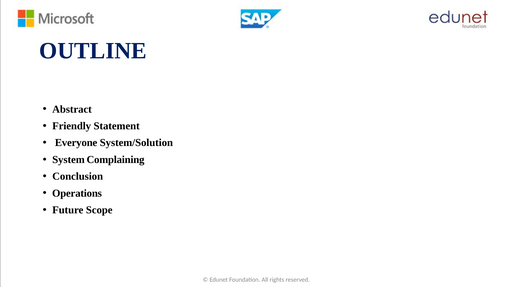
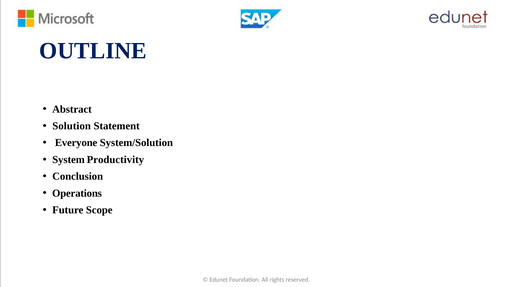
Friendly: Friendly -> Solution (72, 126)
Complaining: Complaining -> Productivity (115, 159)
